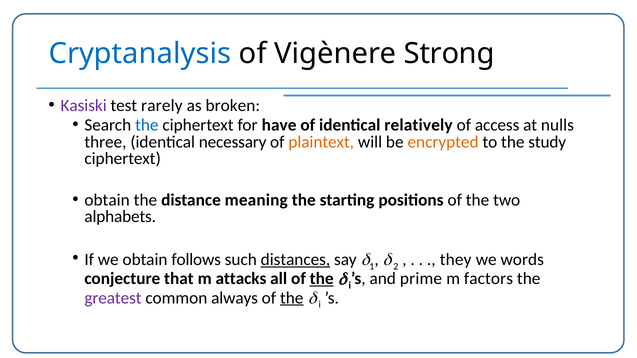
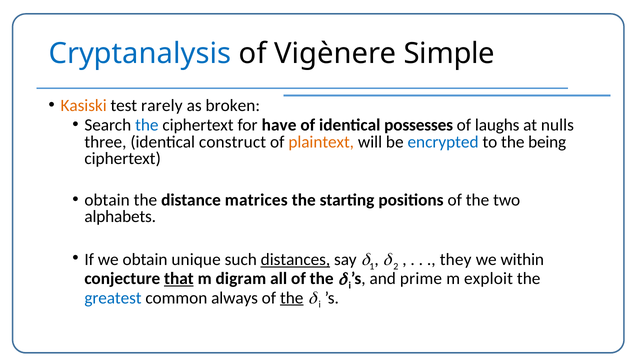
Strong: Strong -> Simple (449, 54)
Kasiski colour: purple -> orange (84, 105)
relatively: relatively -> possesses (419, 125)
access: access -> laughs (497, 125)
necessary: necessary -> construct (233, 142)
encrypted colour: orange -> blue (443, 142)
study: study -> being (547, 142)
meaning: meaning -> matrices (256, 200)
follows: follows -> unique (196, 260)
words: words -> within (522, 260)
that underline: none -> present (179, 279)
attacks: attacks -> digram (241, 279)
the underline: present -> none (322, 279)
factors: factors -> exploit (488, 279)
greatest colour: purple -> blue (113, 298)
